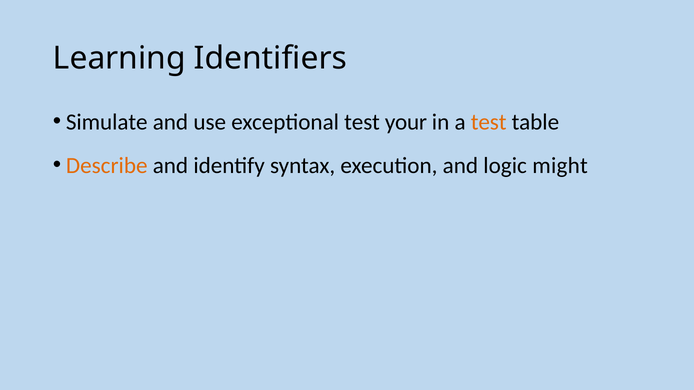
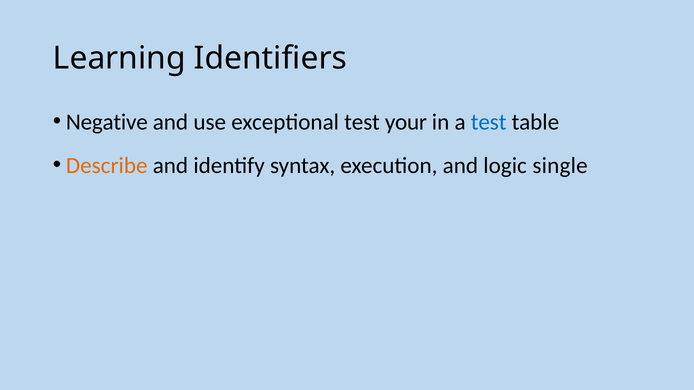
Simulate: Simulate -> Negative (107, 122)
test colour: orange -> blue (489, 122)
might: might -> single (560, 166)
